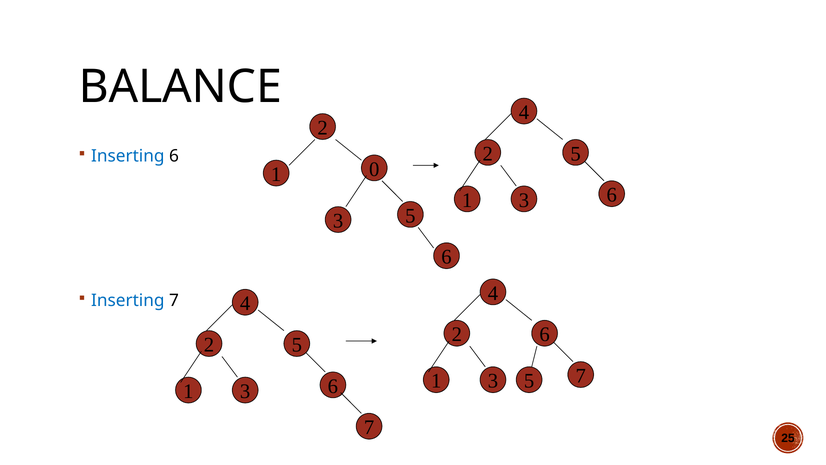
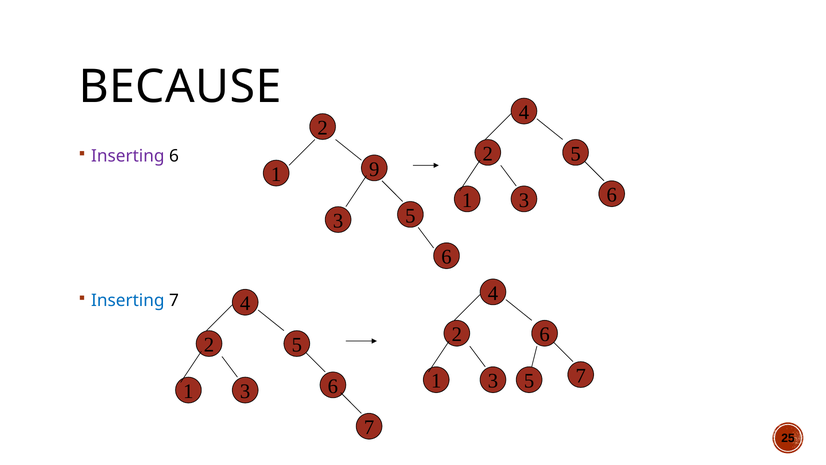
BALANCE: BALANCE -> BECAUSE (180, 87)
Inserting colour: blue -> purple (128, 156)
0: 0 -> 9 (374, 169)
